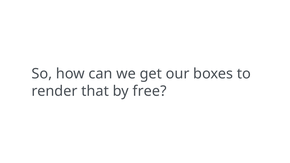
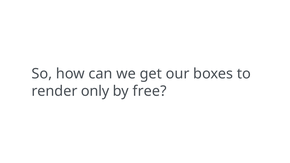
that: that -> only (95, 91)
